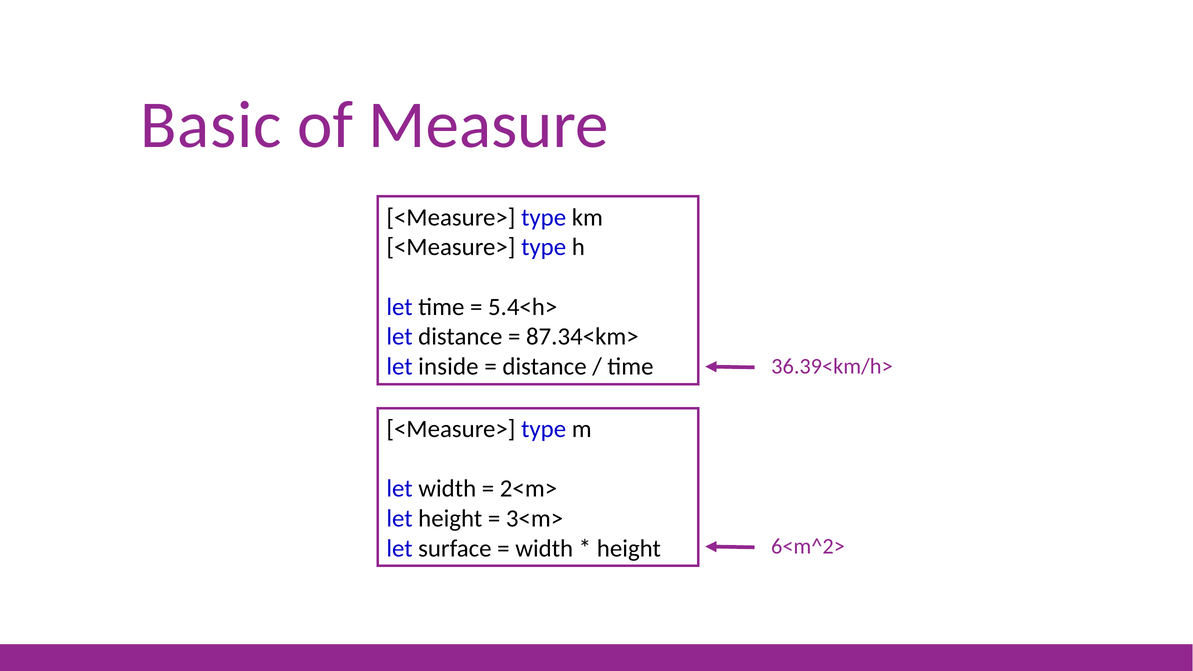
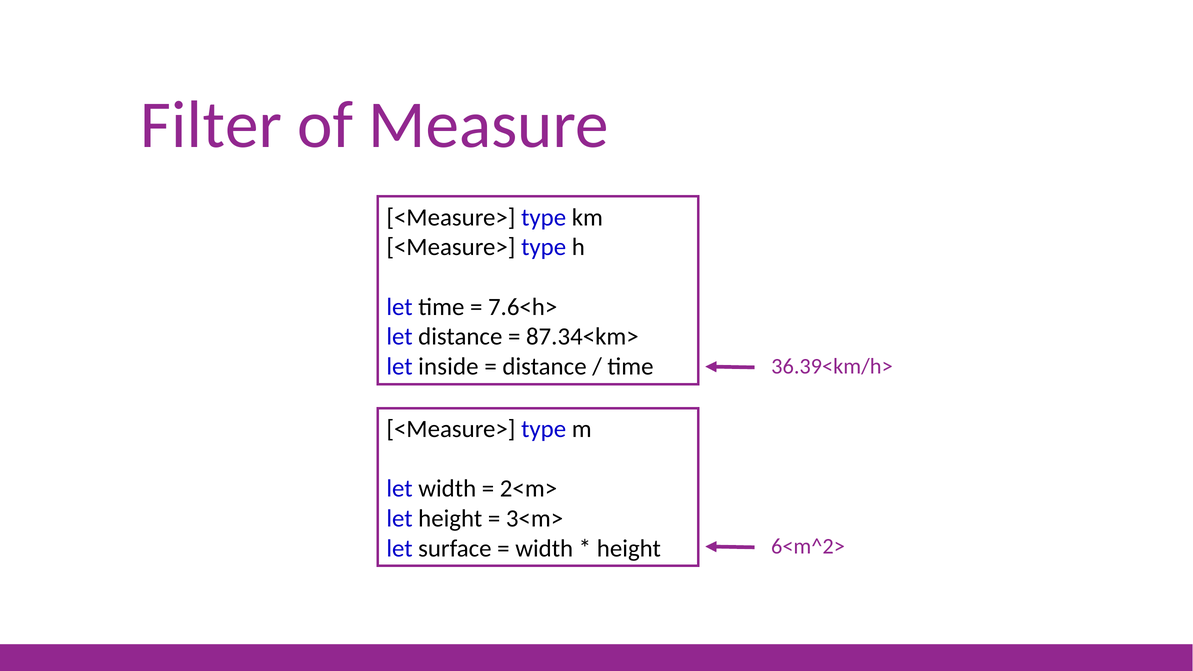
Basic: Basic -> Filter (211, 125)
5.4<h>: 5.4<h> -> 7.6<h> (523, 307)
